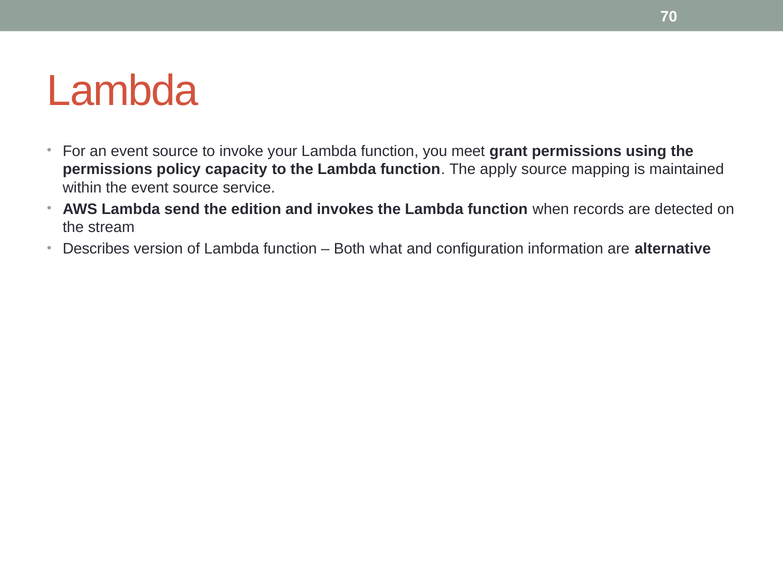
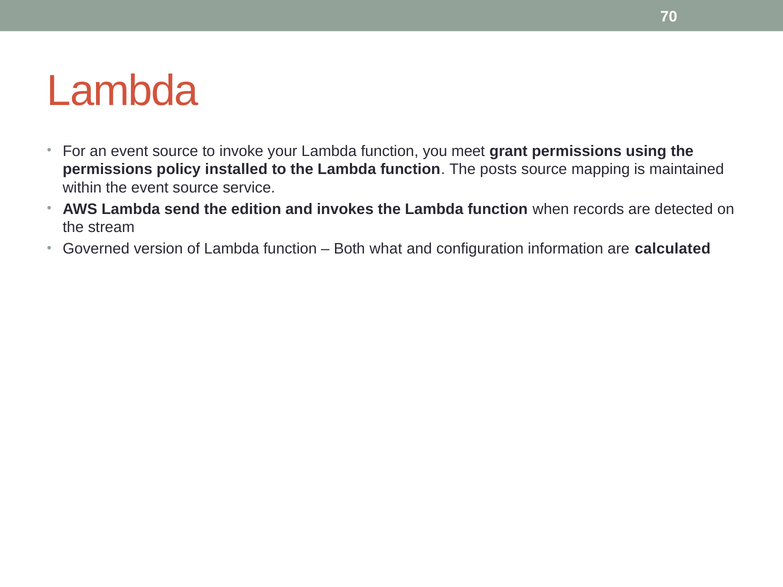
capacity: capacity -> installed (236, 169)
apply: apply -> posts (498, 169)
Describes: Describes -> Governed (96, 249)
alternative: alternative -> calculated (673, 249)
